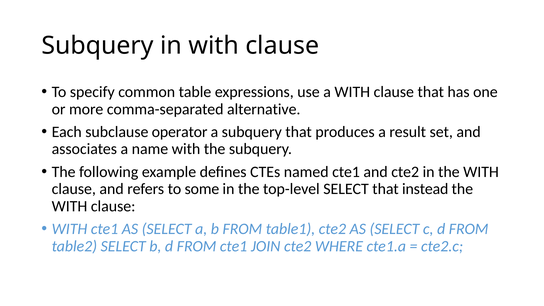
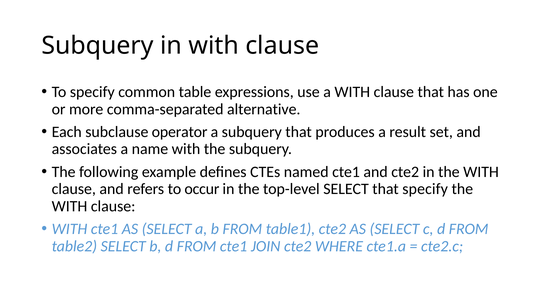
some: some -> occur (202, 189)
that instead: instead -> specify (425, 189)
